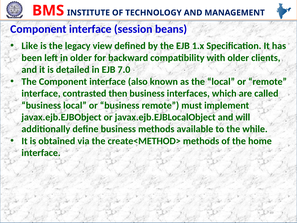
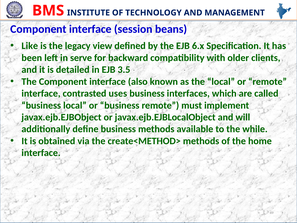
1.x: 1.x -> 6.x (198, 46)
in older: older -> serve (81, 58)
7.0: 7.0 -> 3.5 (124, 70)
then: then -> uses (118, 93)
